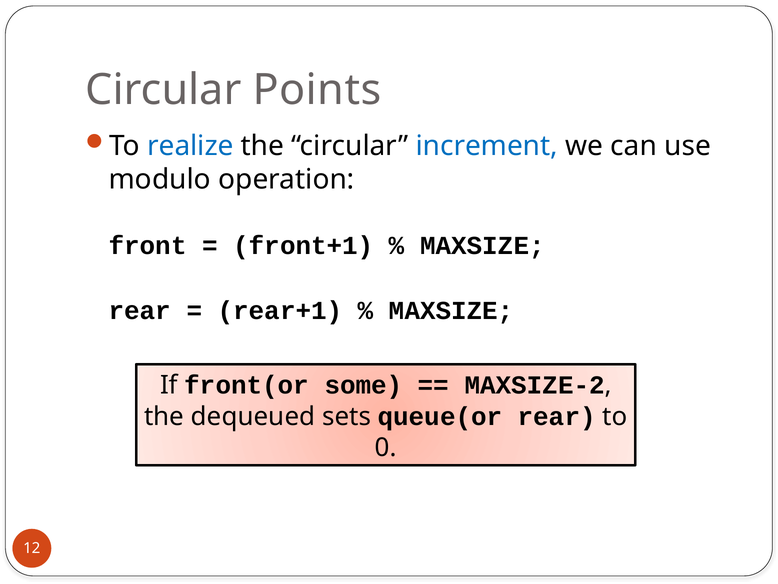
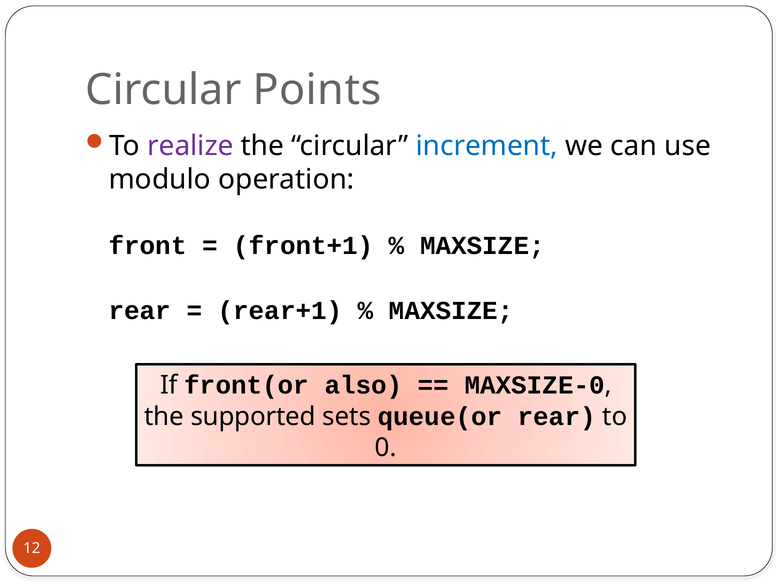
realize colour: blue -> purple (190, 146)
some: some -> also (363, 385)
MAXSIZE-2: MAXSIZE-2 -> MAXSIZE-0 (535, 385)
dequeued: dequeued -> supported (253, 416)
